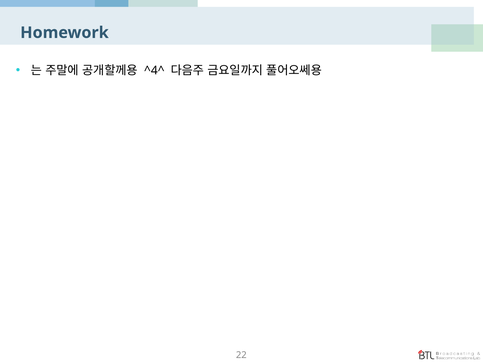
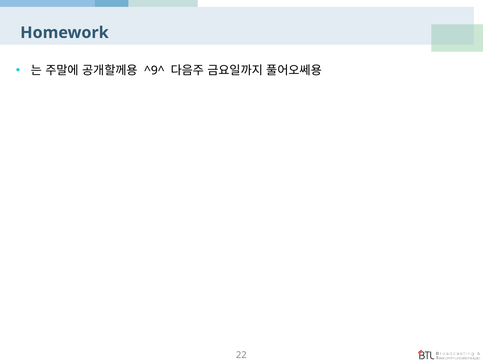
^4^: ^4^ -> ^9^ (154, 70)
